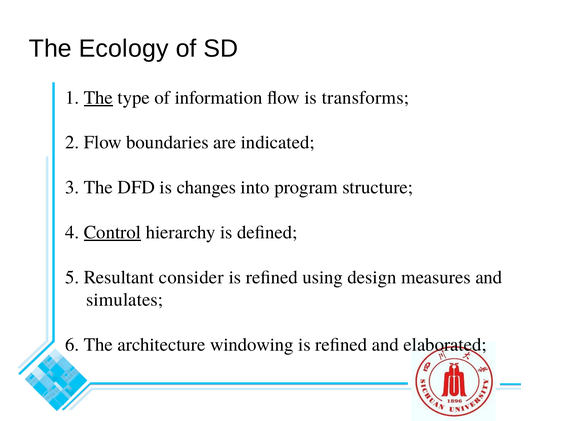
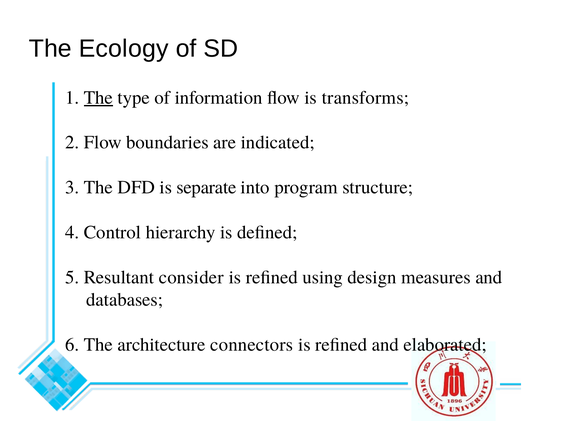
changes: changes -> separate (206, 187)
Control underline: present -> none (112, 232)
simulates: simulates -> databases (125, 299)
windowing: windowing -> connectors (252, 344)
